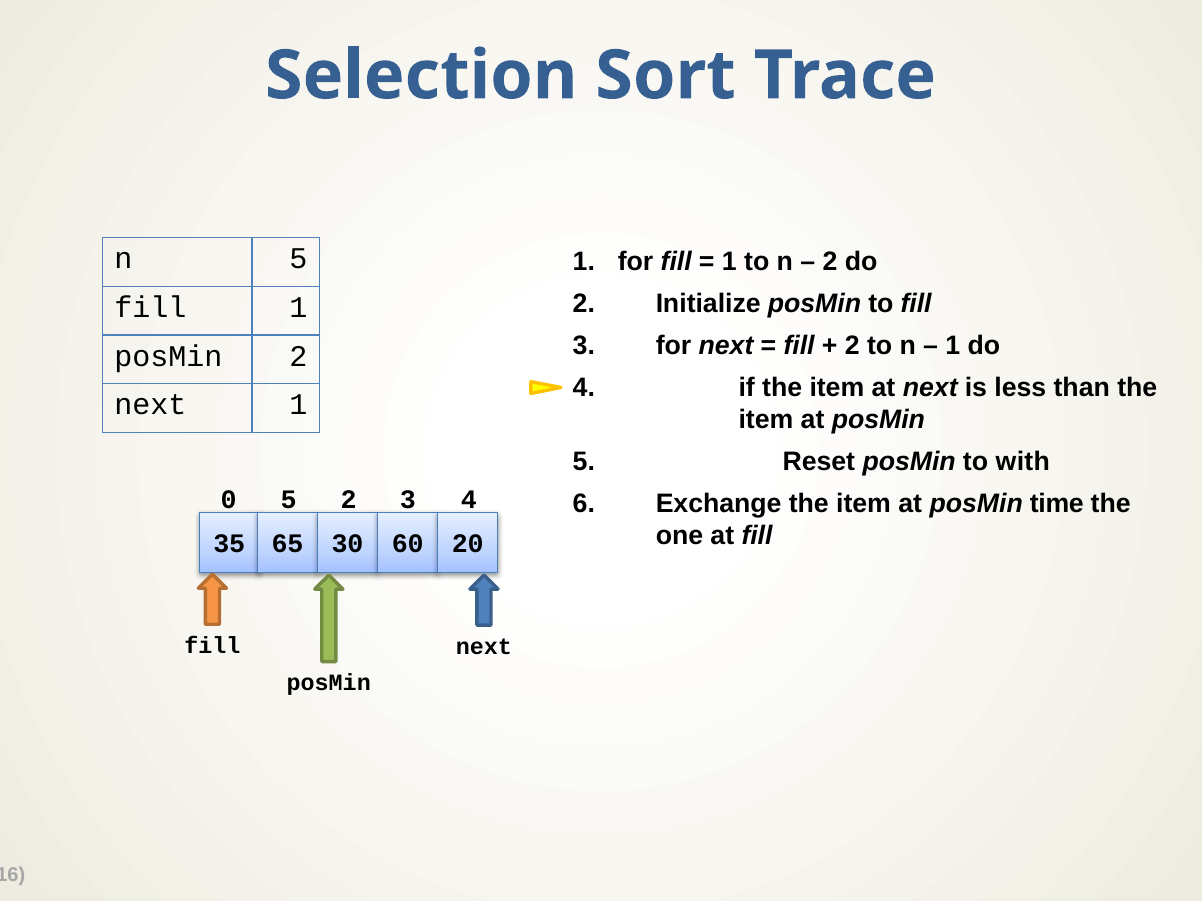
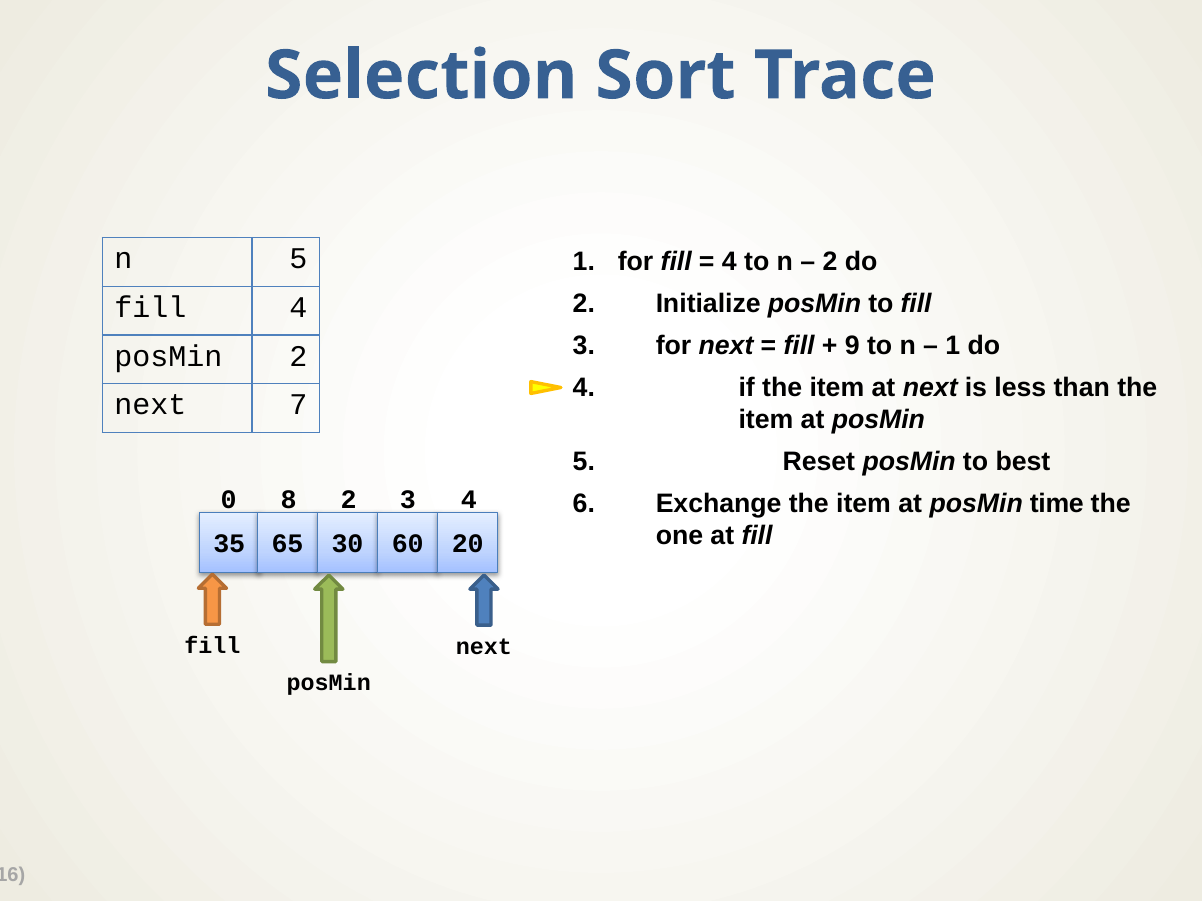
1: 1 -> 4 (729, 261)
fill 1: 1 -> 4 (298, 308)
2: 2 -> 9 (852, 346)
next 1: 1 -> 7 (298, 405)
with: with -> best (1023, 462)
0 5: 5 -> 8 (289, 500)
